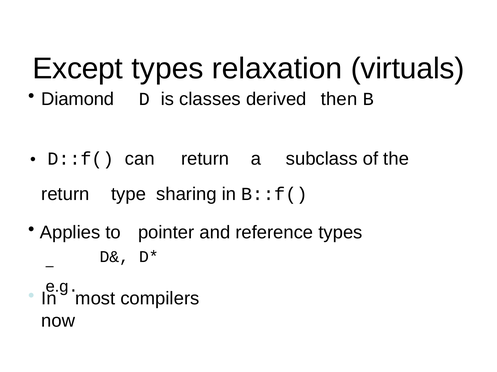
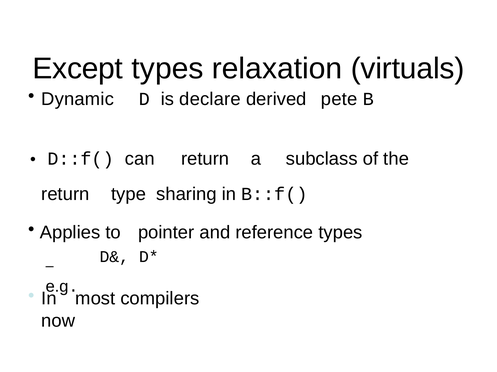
Diamond: Diamond -> Dynamic (78, 99)
classes: classes -> declare (210, 99)
then: then -> pete (339, 99)
